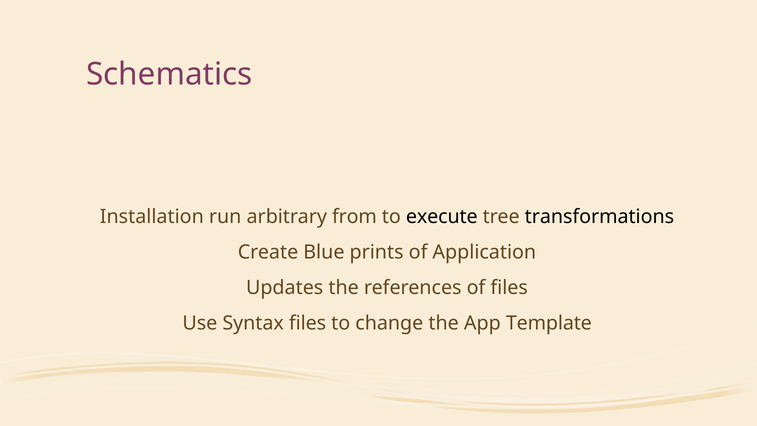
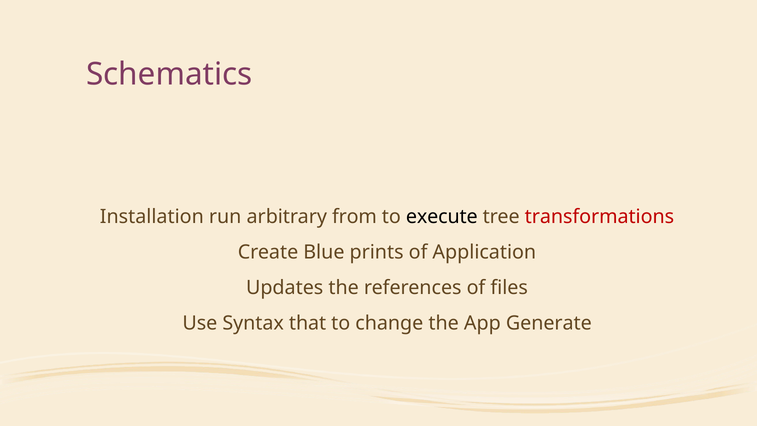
transformations colour: black -> red (599, 216)
Syntax files: files -> that (308, 323)
Template: Template -> Generate (549, 323)
